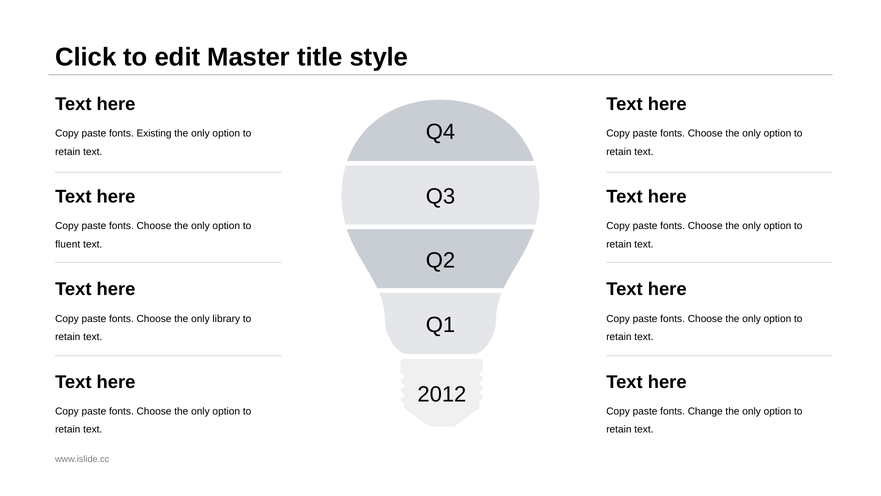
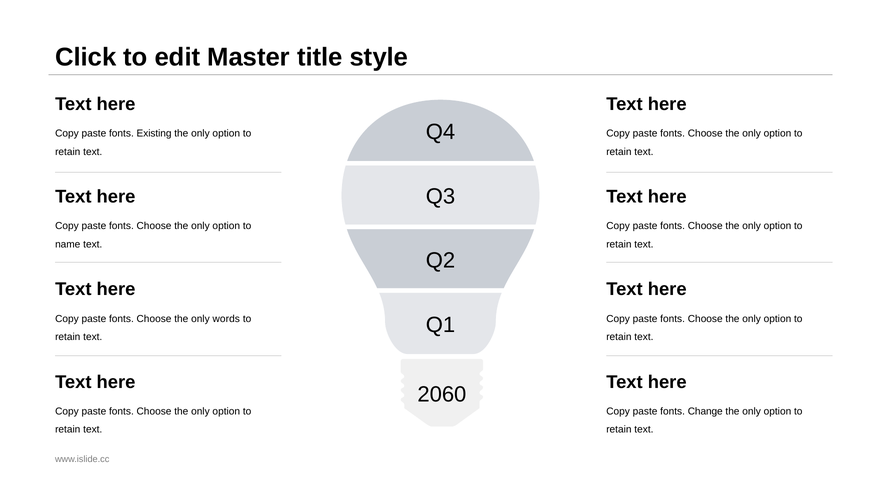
fluent: fluent -> name (68, 244)
library: library -> words (226, 319)
2012: 2012 -> 2060 (442, 394)
